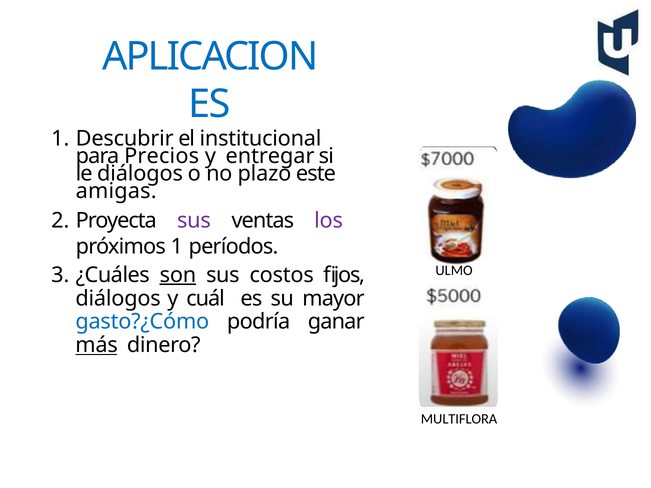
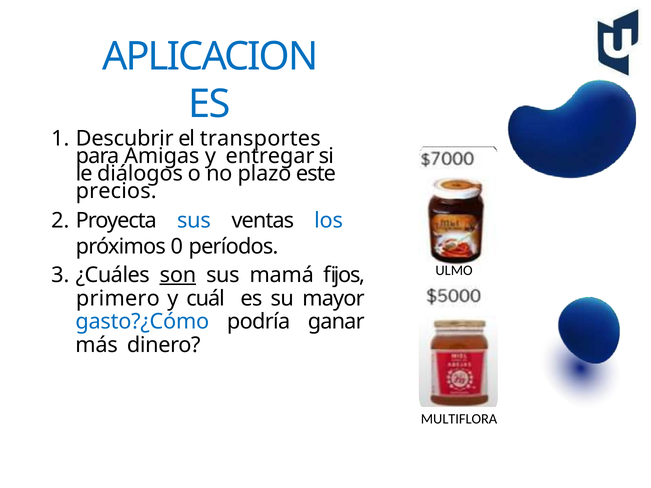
institucional: institucional -> transportes (260, 139)
Precios: Precios -> Amigas (162, 156)
amigas: amigas -> precios (116, 191)
sus colour: purple -> blue (194, 221)
los colour: purple -> blue (329, 221)
próximos 1: 1 -> 0 (177, 247)
costos: costos -> mamá (282, 275)
diálogos: diálogos -> primero (118, 298)
más underline: present -> none (97, 345)
